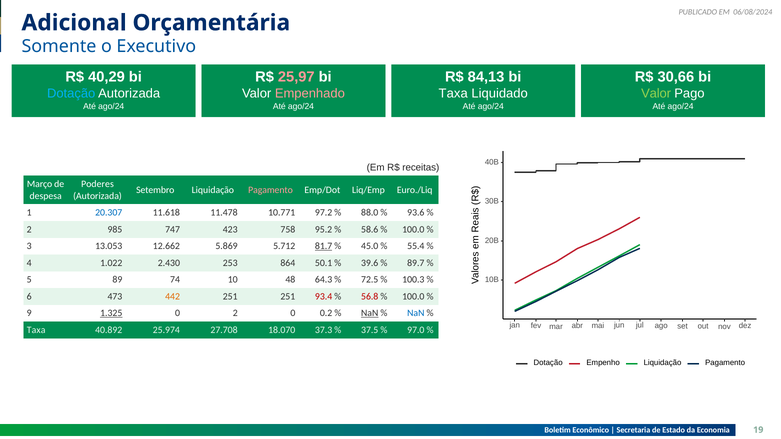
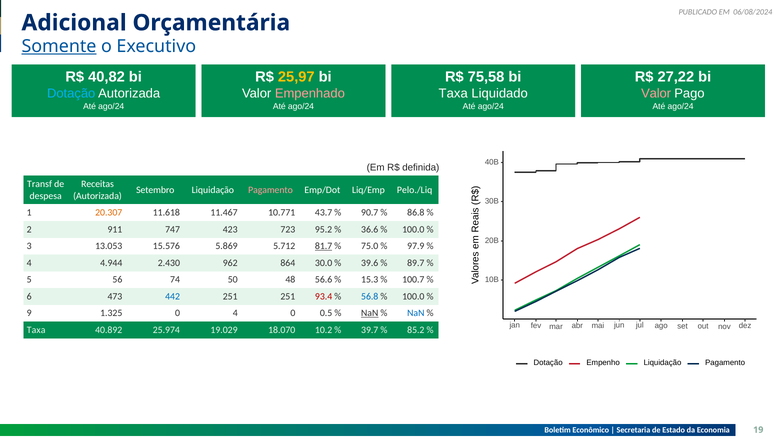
Somente underline: none -> present (59, 46)
40,29: 40,29 -> 40,82 (106, 77)
25,97 colour: pink -> yellow (296, 77)
84,13: 84,13 -> 75,58 (486, 77)
30,66: 30,66 -> 27,22 (676, 77)
Valor colour: light green -> pink (656, 94)
receitas: receitas -> definida (421, 168)
Março: Março -> Transf (40, 184)
Poderes: Poderes -> Receitas (98, 184)
Euro./Liq: Euro./Liq -> Pelo./Liq (415, 190)
20.307 colour: blue -> orange (109, 213)
11.478: 11.478 -> 11.467 (224, 213)
97.2: 97.2 -> 43.7 (324, 213)
88.0: 88.0 -> 90.7 (370, 213)
93.6: 93.6 -> 86.8 (416, 213)
985: 985 -> 911 (115, 230)
758: 758 -> 723 (288, 230)
58.6: 58.6 -> 36.6 (370, 230)
12.662: 12.662 -> 15.576 (166, 246)
45.0: 45.0 -> 75.0 (370, 246)
55.4: 55.4 -> 97.9 (416, 246)
1.022: 1.022 -> 4.944 (111, 263)
253: 253 -> 962 (230, 263)
50.1: 50.1 -> 30.0 (324, 263)
89: 89 -> 56 (117, 280)
10: 10 -> 50 (233, 280)
64.3: 64.3 -> 56.6 (324, 280)
72.5: 72.5 -> 15.3 (370, 280)
100.3: 100.3 -> 100.7 (413, 280)
442 colour: orange -> blue (173, 297)
56.8 colour: red -> blue (370, 297)
1.325 underline: present -> none (111, 313)
0 2: 2 -> 4 (235, 313)
0.2: 0.2 -> 0.5 (326, 313)
27.708: 27.708 -> 19.029 (224, 330)
37.3: 37.3 -> 10.2 (324, 330)
37.5: 37.5 -> 39.7 (370, 330)
97.0: 97.0 -> 85.2 (416, 330)
